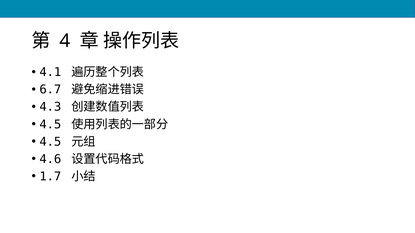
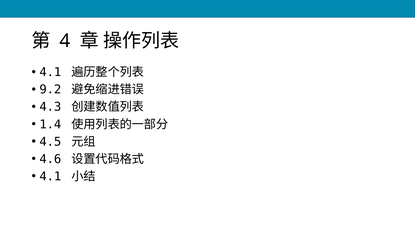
6.7: 6.7 -> 9.2 (50, 90)
4.5: 4.5 -> 1.4 (50, 125)
1.7: 1.7 -> 4.1 (50, 177)
